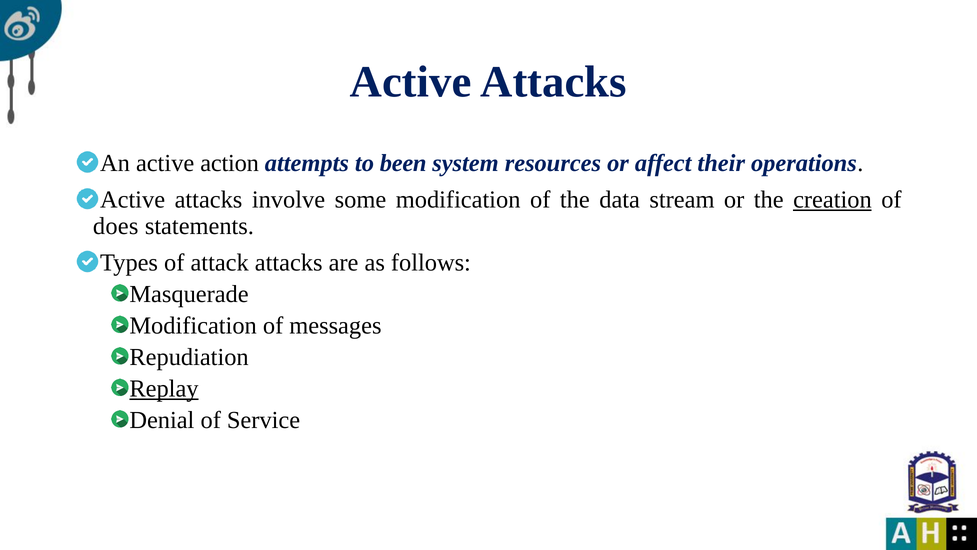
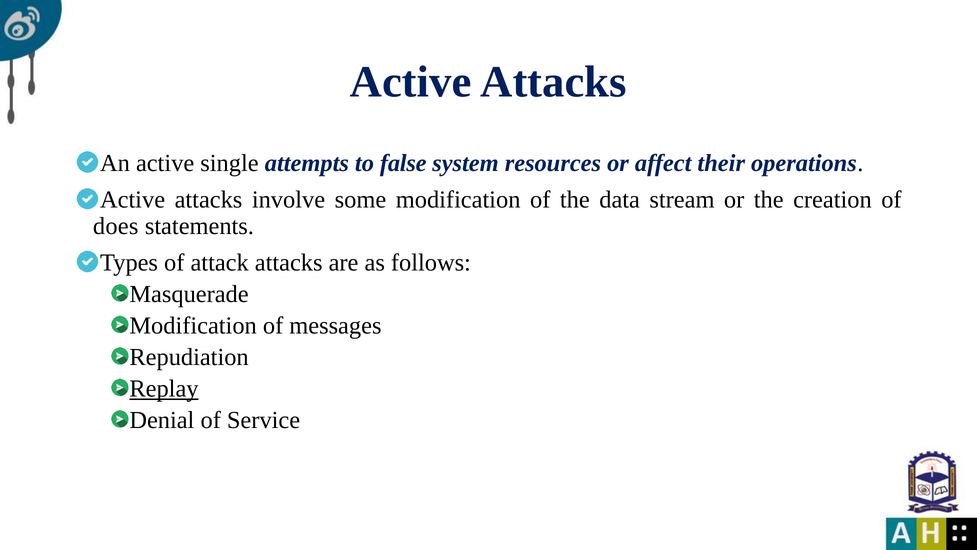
action: action -> single (229, 163)
been: been -> false (403, 163)
creation underline: present -> none (832, 200)
